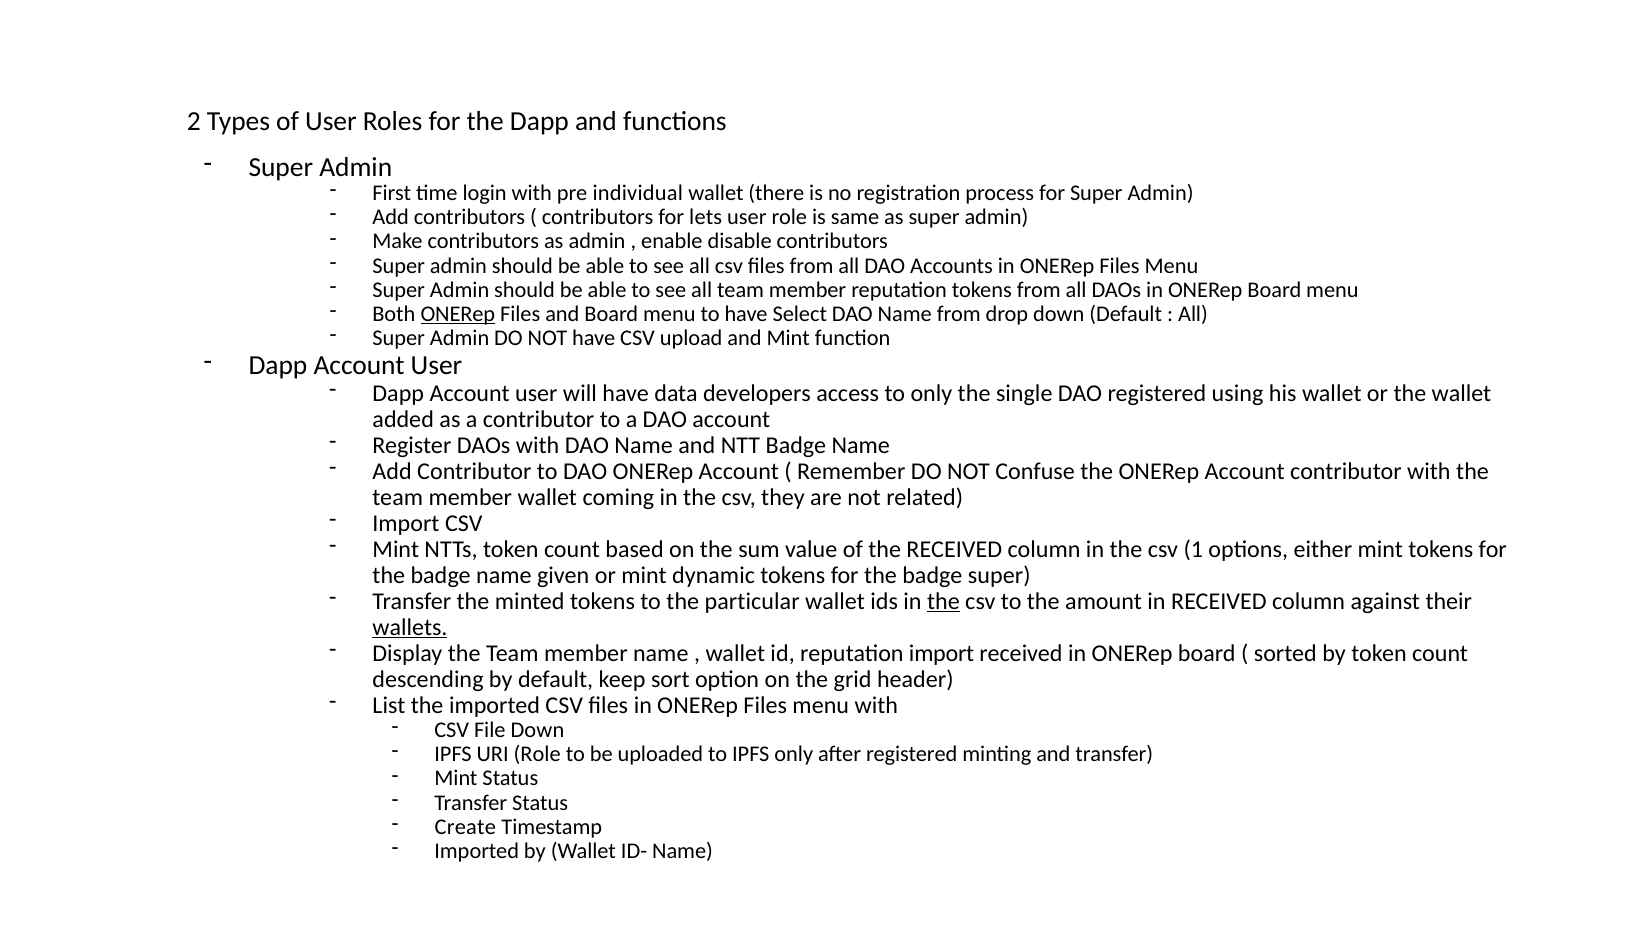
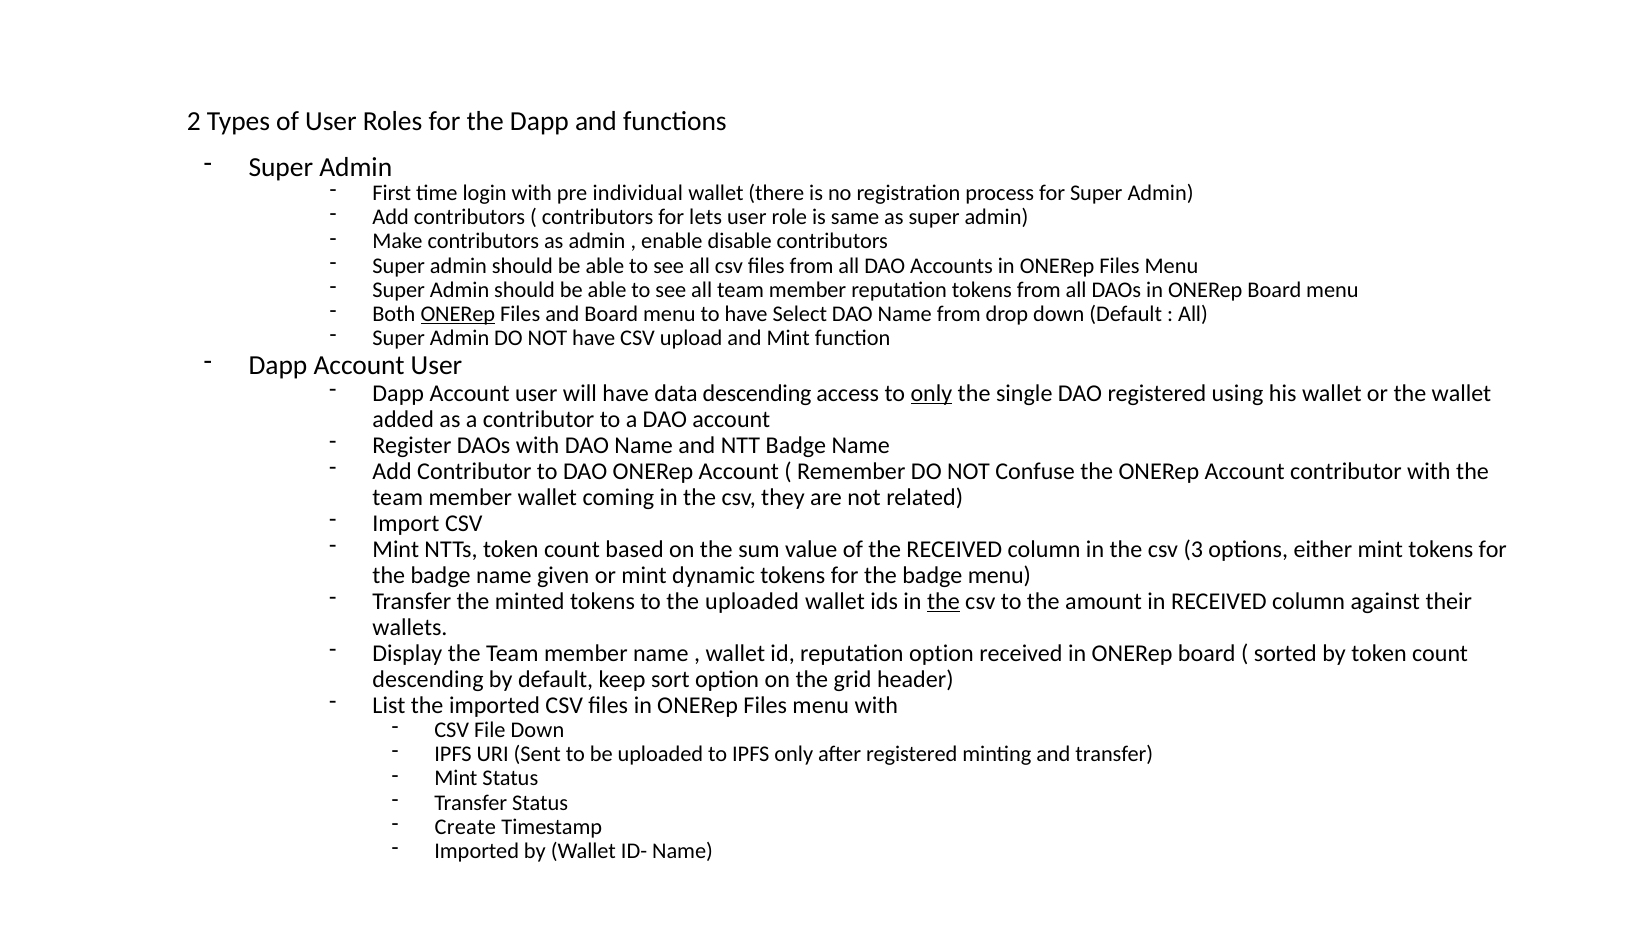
data developers: developers -> descending (757, 394)
only underline: none -> present (931, 394)
1: 1 -> 3 (1193, 550)
badge super: super -> menu (999, 576)
the particular: particular -> uploaded (752, 602)
wallets underline: present -> none (410, 628)
reputation import: import -> option (941, 654)
URI Role: Role -> Sent (537, 755)
